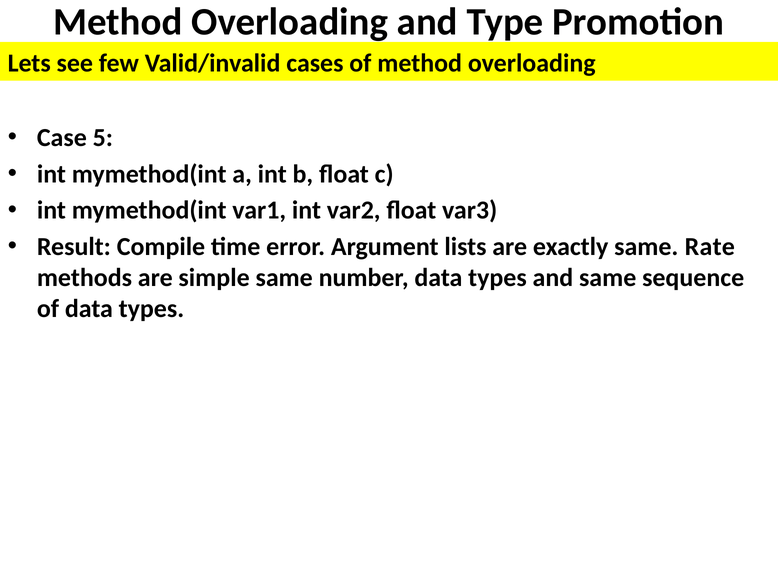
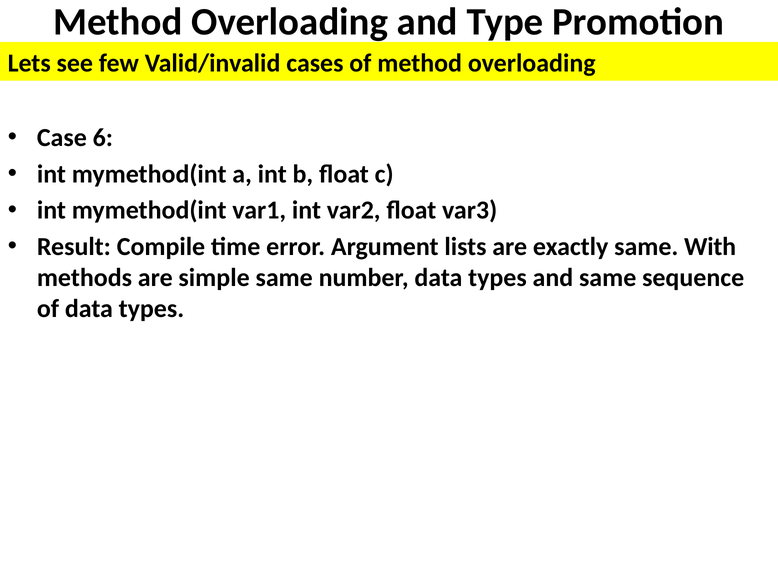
5: 5 -> 6 (103, 138)
Rate: Rate -> With (710, 247)
